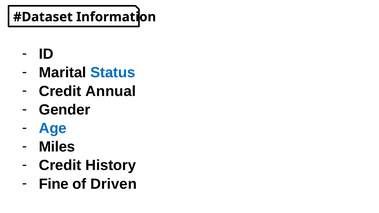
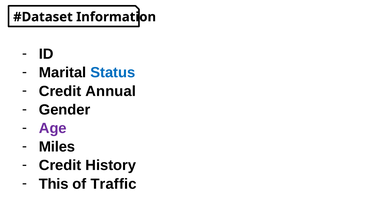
Age colour: blue -> purple (53, 128)
Fine: Fine -> This (54, 184)
Driven: Driven -> Traffic (114, 184)
